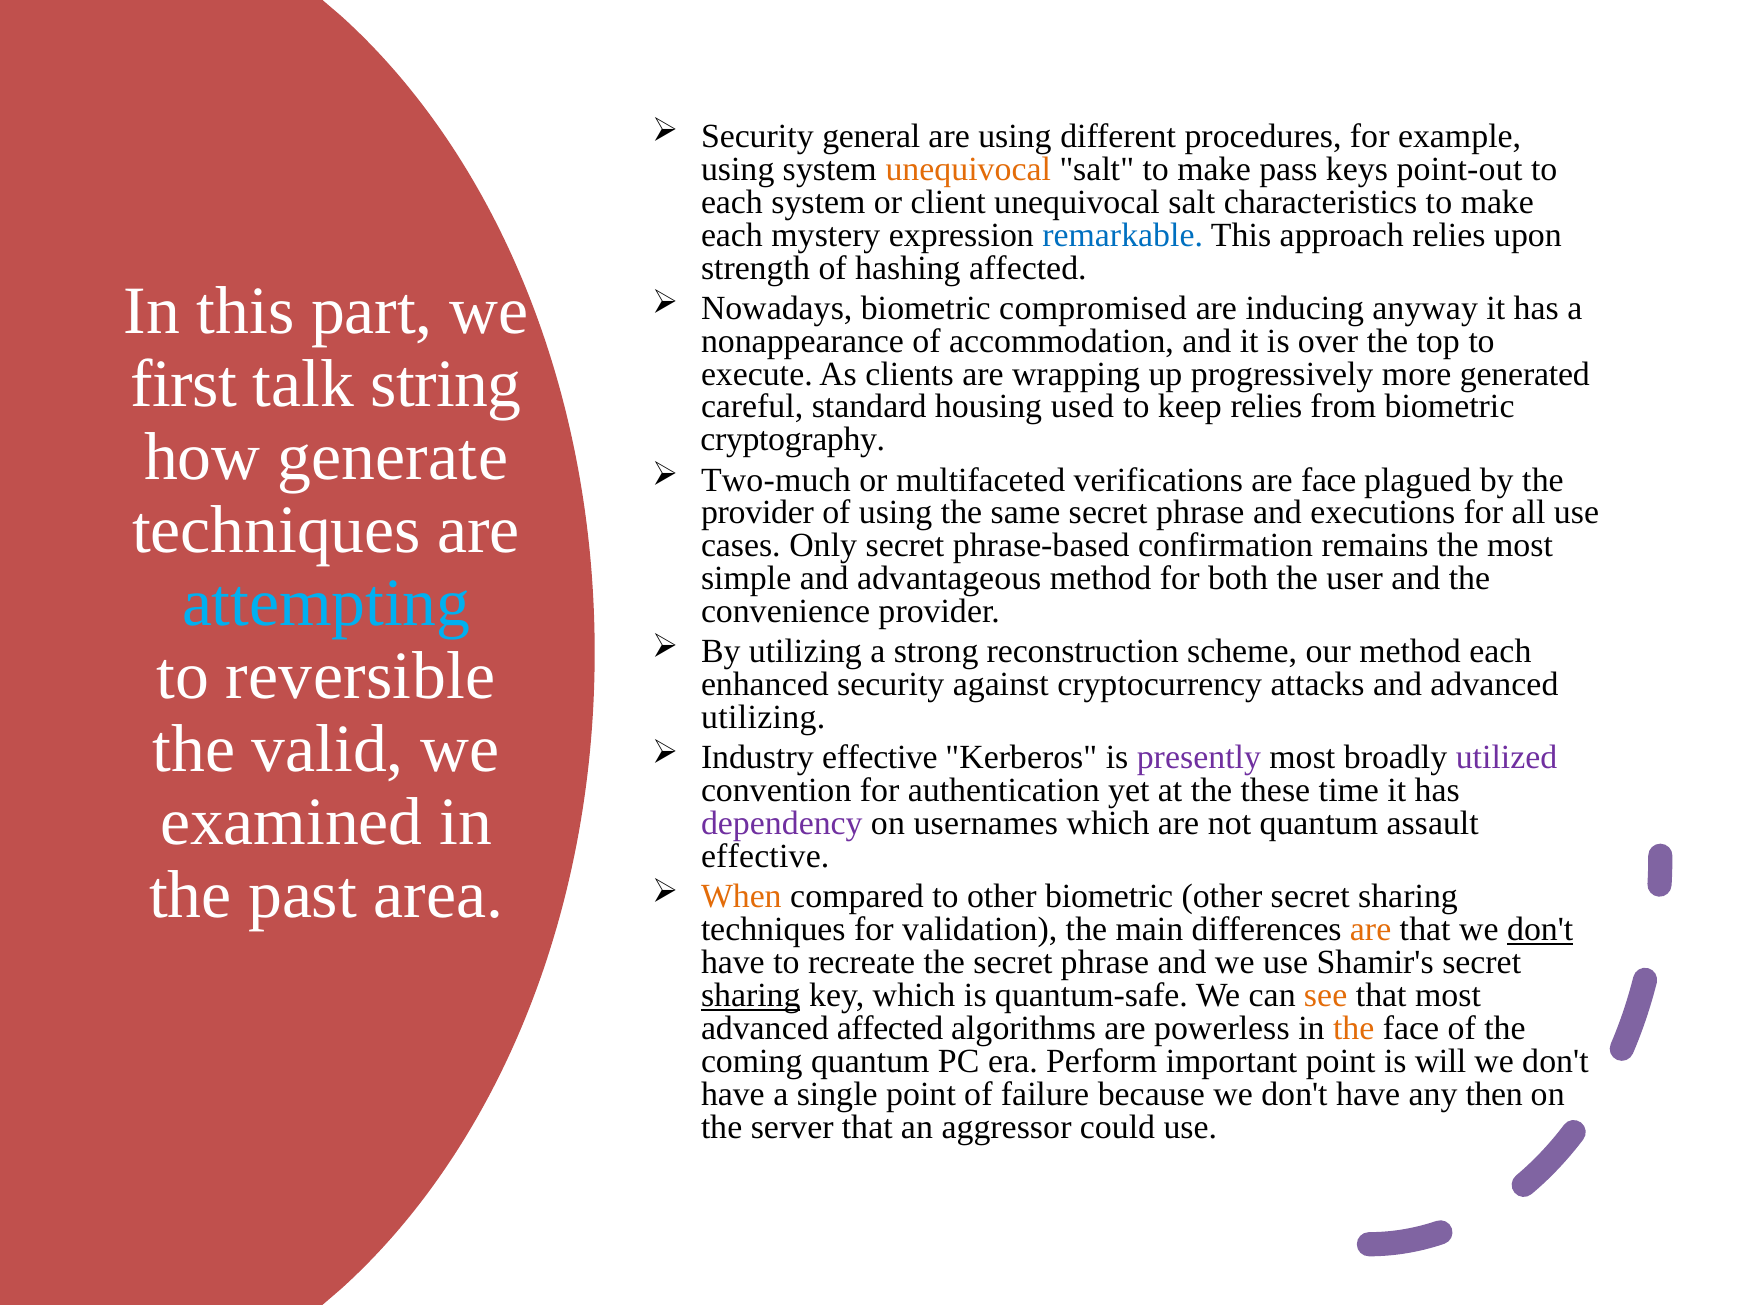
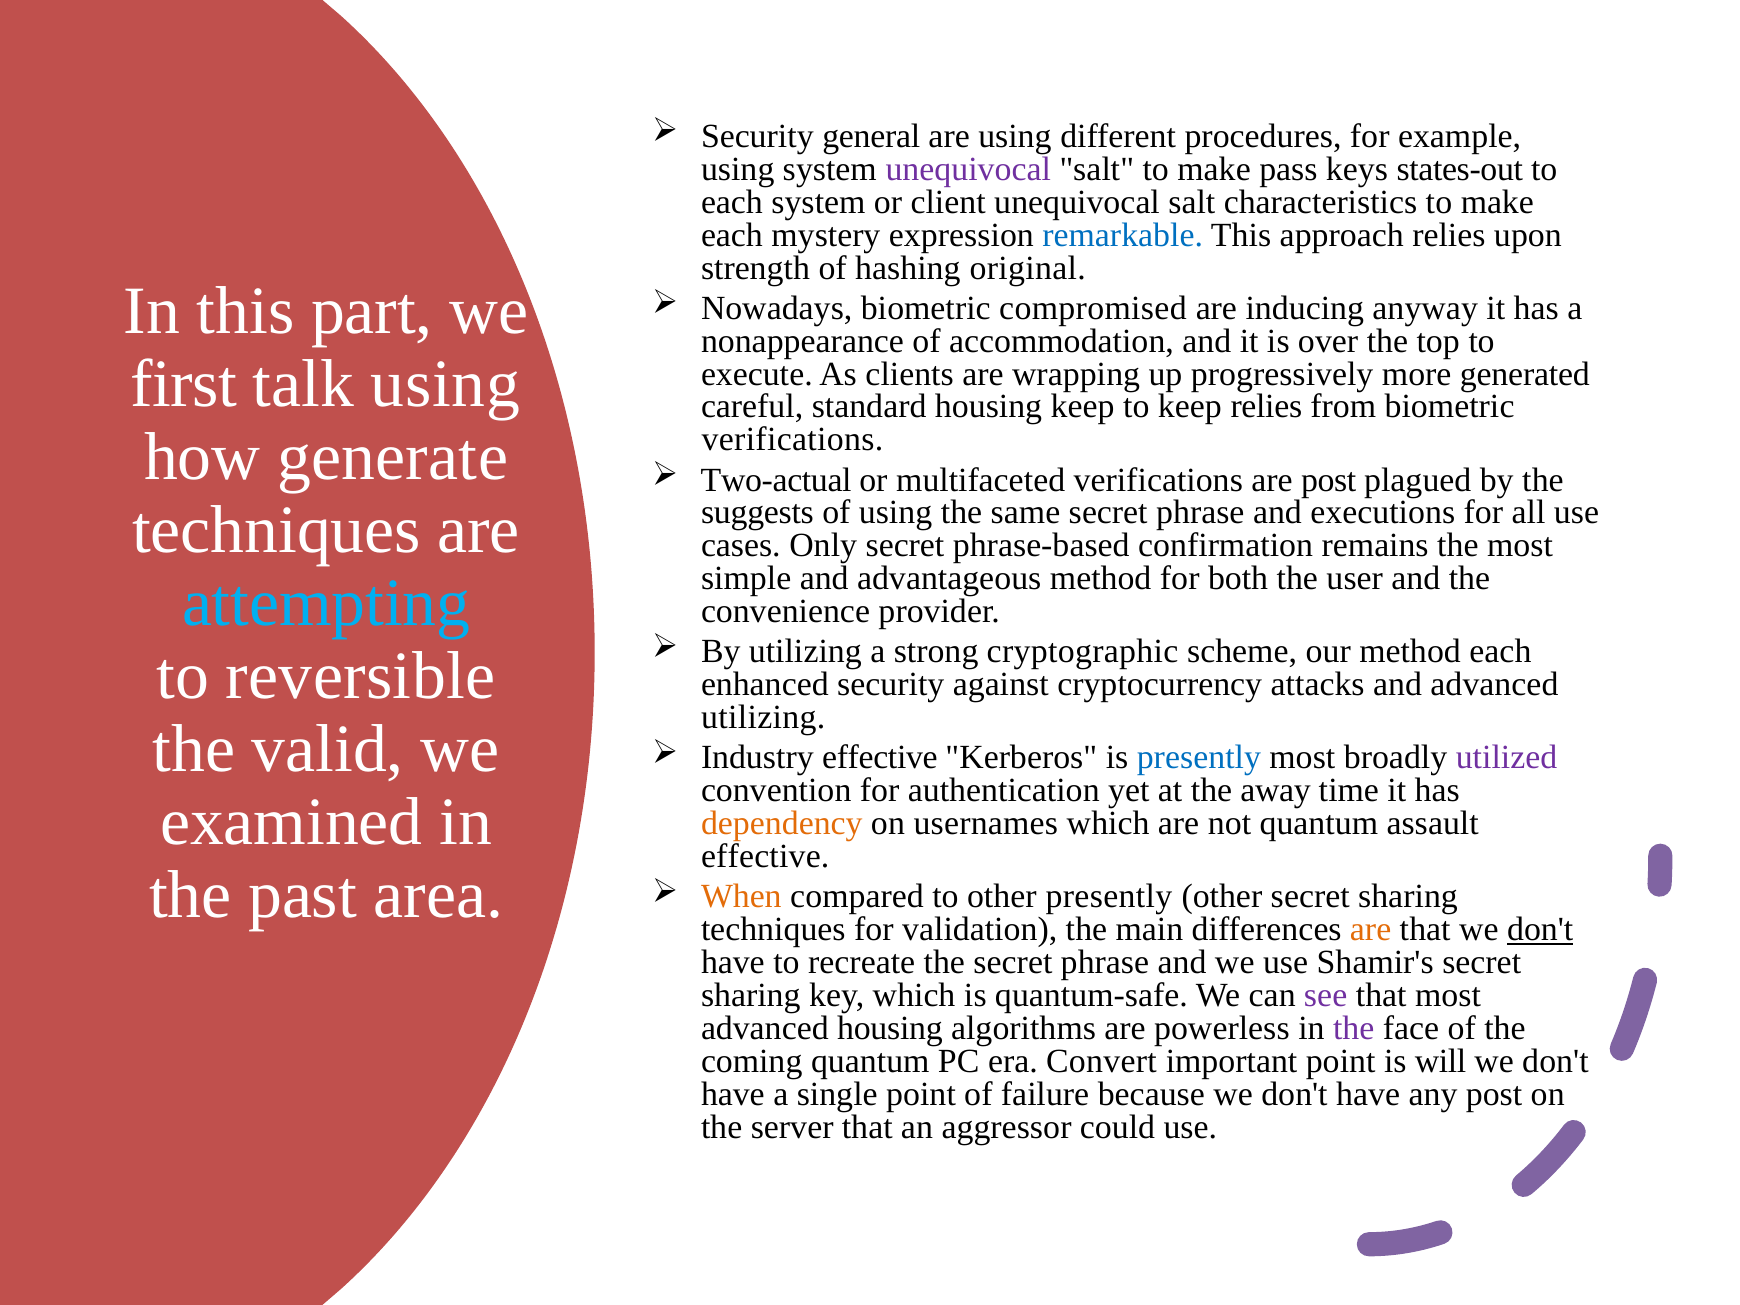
unequivocal colour: orange -> purple (968, 169)
point-out: point-out -> states-out (1460, 169)
hashing affected: affected -> original (1028, 268)
talk string: string -> using (446, 384)
housing used: used -> keep (1083, 407)
cryptography: cryptography -> verifications (792, 440)
Two-much: Two-much -> Two-actual (776, 480)
are face: face -> post (1329, 480)
provider: provider -> suggests (757, 513)
reconstruction: reconstruction -> cryptographic (1083, 652)
presently colour: purple -> blue (1199, 758)
these: these -> away (1276, 791)
dependency colour: purple -> orange (782, 824)
other biometric: biometric -> presently (1109, 897)
sharing underline: present -> none (751, 995)
see colour: orange -> purple (1326, 995)
advanced affected: affected -> housing (890, 1028)
the colour: orange -> purple (1354, 1028)
Perform: Perform -> Convert (1101, 1061)
any then: then -> post (1494, 1094)
